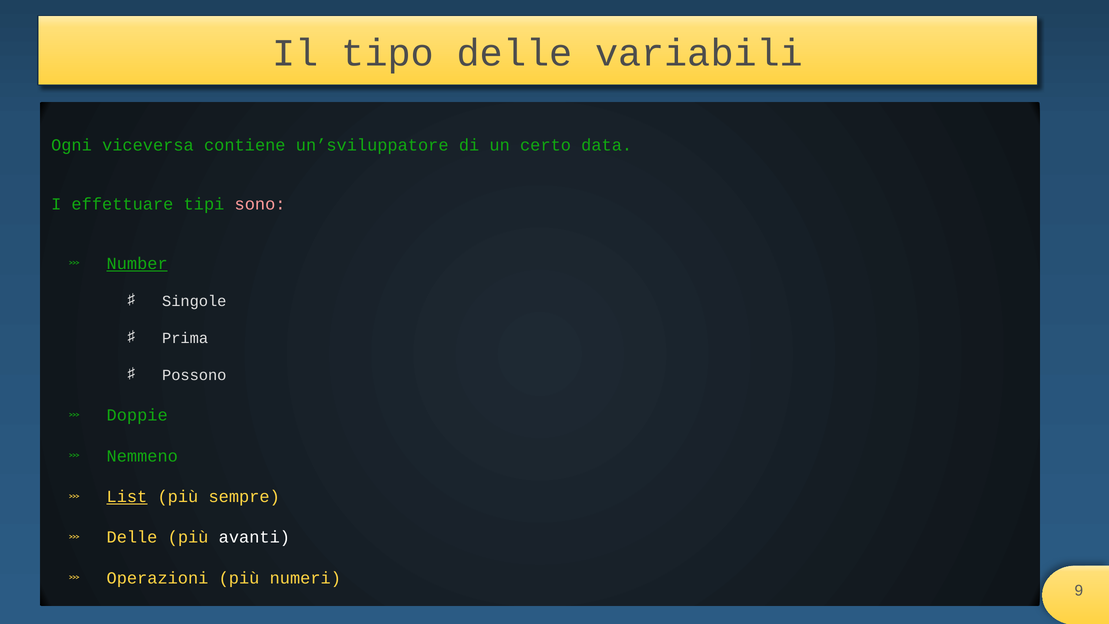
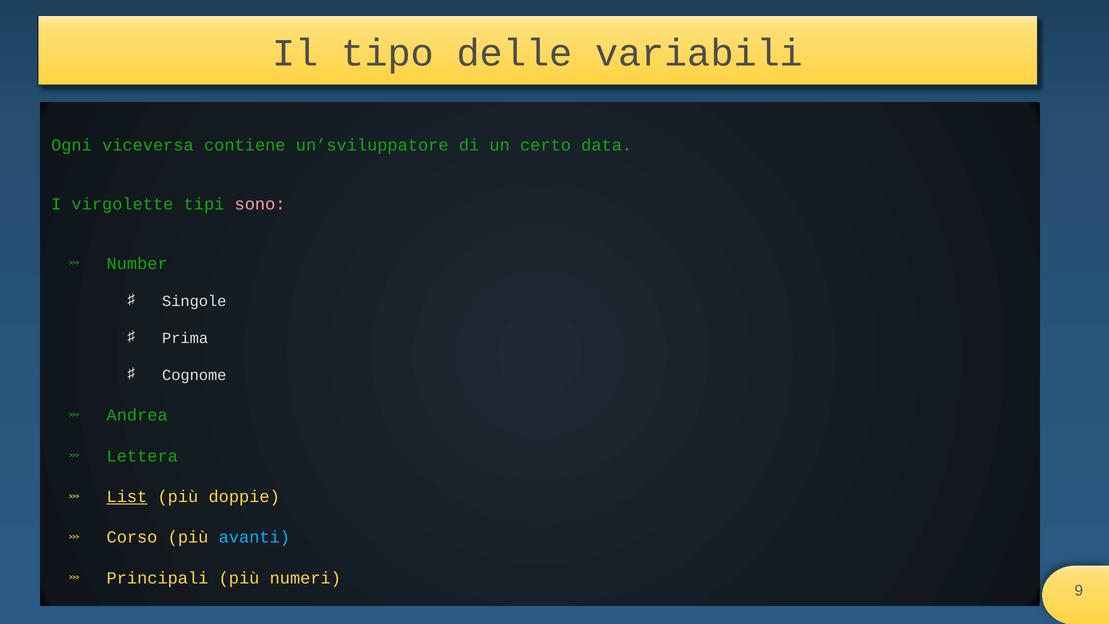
effettuare: effettuare -> virgolette (122, 204)
Number underline: present -> none (137, 263)
Possono: Possono -> Cognome (194, 375)
Doppie: Doppie -> Andrea (137, 415)
Nemmeno: Nemmeno -> Lettera (142, 456)
sempre: sempre -> doppie (244, 497)
Delle: Delle -> Corso (132, 537)
avanti colour: white -> light blue (254, 537)
Operazioni: Operazioni -> Principali (158, 578)
